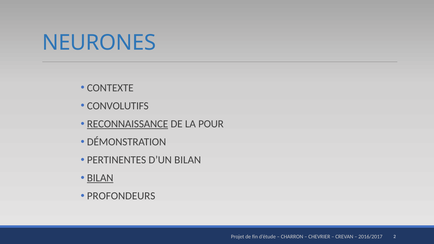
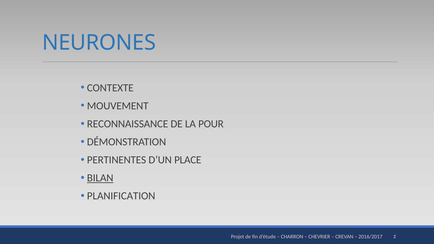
CONVOLUTIFS: CONVOLUTIFS -> MOUVEMENT (118, 106)
RECONNAISSANCE underline: present -> none (128, 124)
D’UN BILAN: BILAN -> PLACE (188, 160)
PROFONDEURS: PROFONDEURS -> PLANIFICATION (121, 196)
